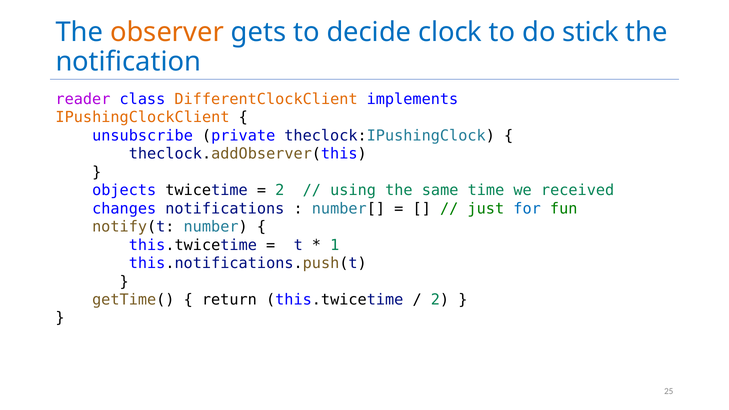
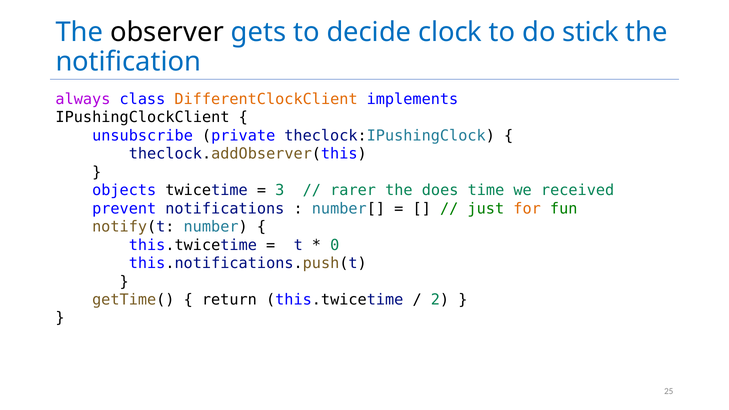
observer colour: orange -> black (167, 32)
reader: reader -> always (83, 99)
IPushingClockClient colour: orange -> black (143, 117)
2: 2 -> 3 (280, 190)
using: using -> rarer (353, 190)
same: same -> does (440, 190)
changes: changes -> prevent (124, 209)
for colour: blue -> orange (527, 209)
1: 1 -> 0 (335, 245)
